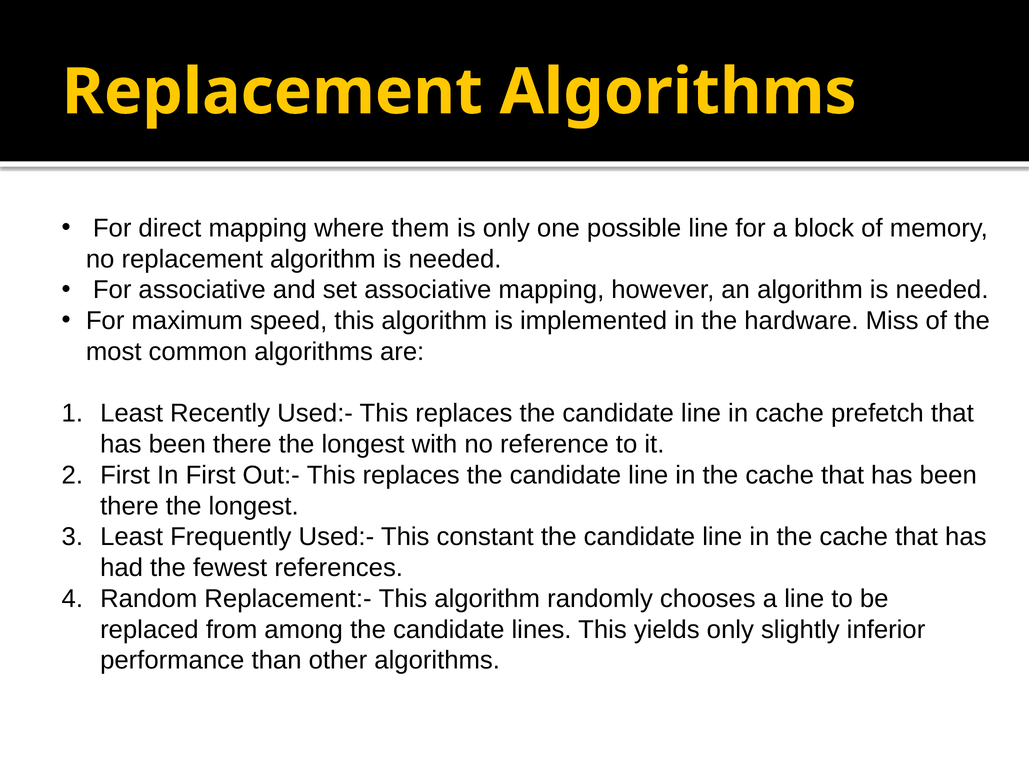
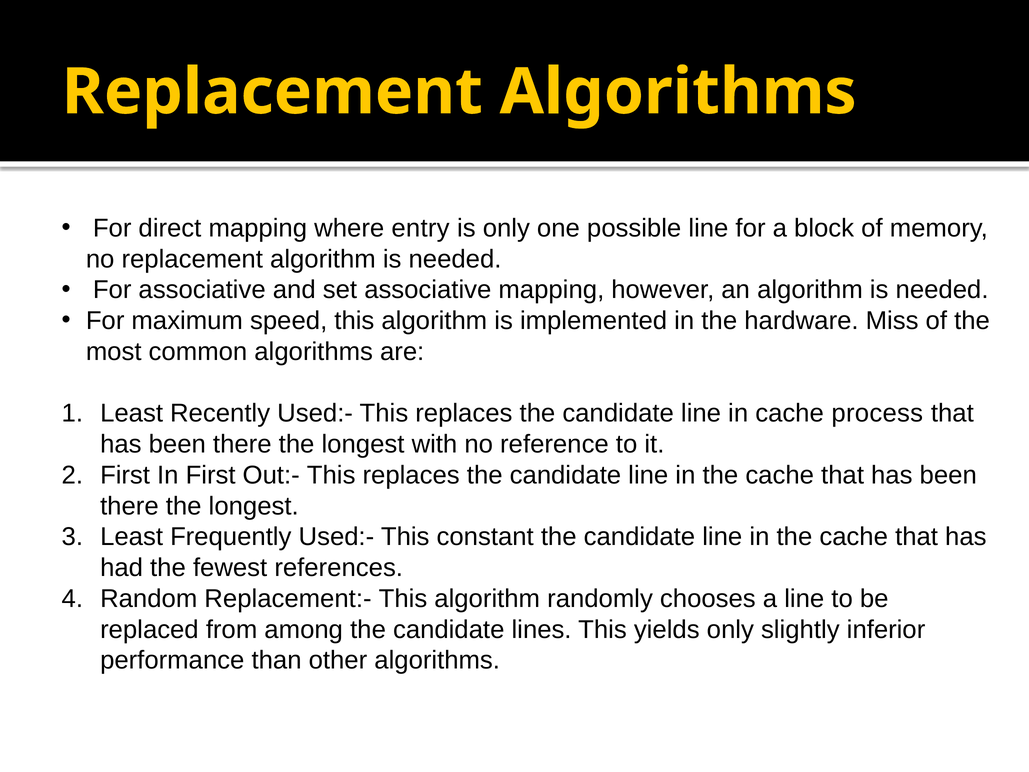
them: them -> entry (421, 228)
prefetch: prefetch -> process (877, 413)
